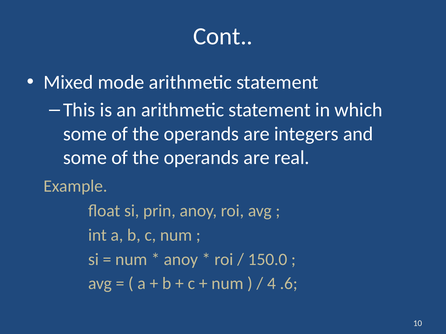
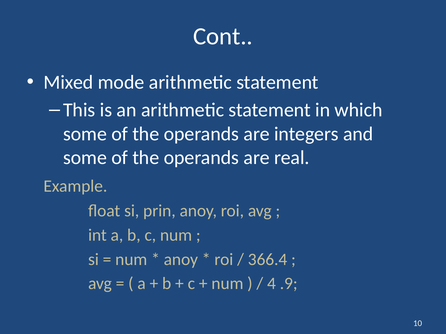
150.0: 150.0 -> 366.4 (268, 260)
.6: .6 -> .9 (289, 284)
